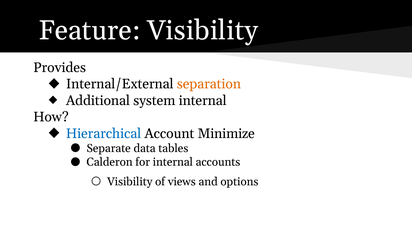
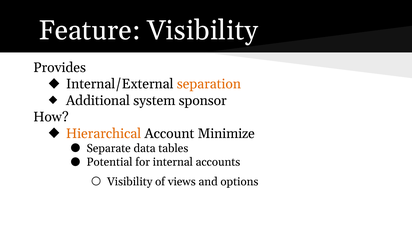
system internal: internal -> sponsor (203, 100)
Hierarchical colour: blue -> orange (104, 133)
Calderon: Calderon -> Potential (110, 162)
